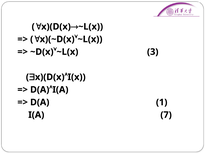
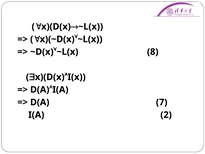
3: 3 -> 8 (153, 52)
1: 1 -> 7 (162, 102)
7: 7 -> 2 (166, 115)
